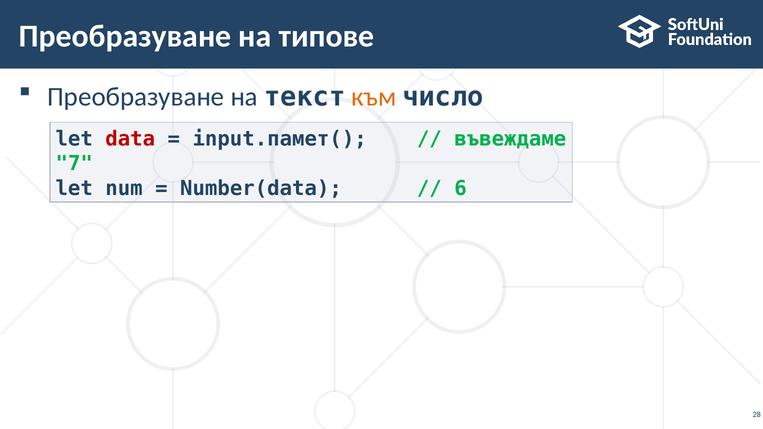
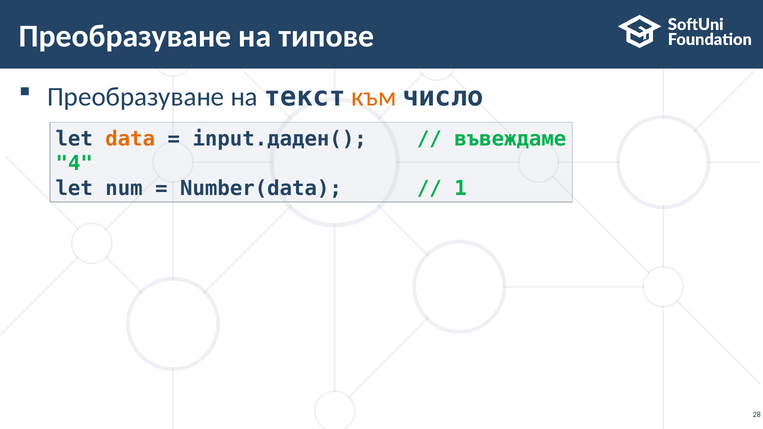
data colour: red -> orange (130, 139)
input.памет(: input.памет( -> input.даден( (280, 139)
7: 7 -> 4 (74, 164)
6: 6 -> 1 (460, 188)
